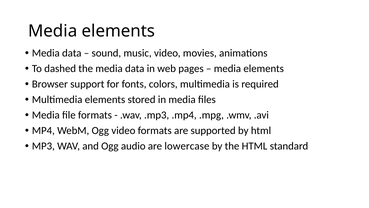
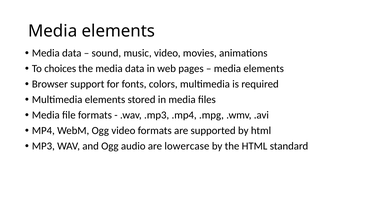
dashed: dashed -> choices (60, 69)
